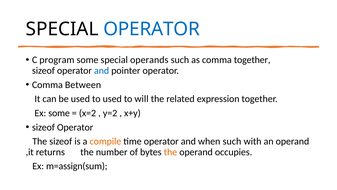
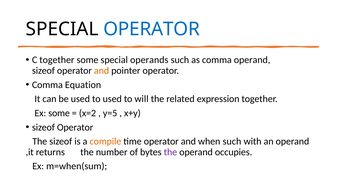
C program: program -> together (57, 60)
comma together: together -> operand (252, 60)
and colour: blue -> orange (102, 70)
Between: Between -> Equation (83, 85)
y=2: y=2 -> y=5 (110, 113)
the colour: orange -> purple (170, 152)
m=assign(sum: m=assign(sum -> m=when(sum (77, 166)
